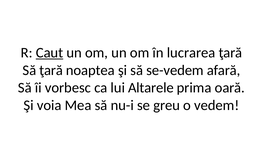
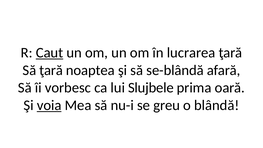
se-vedem: se-vedem -> se-blândă (175, 70)
Altarele: Altarele -> Slujbele (151, 88)
voia underline: none -> present (49, 105)
vedem: vedem -> blândă (217, 105)
